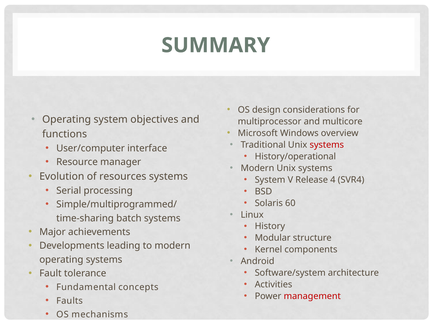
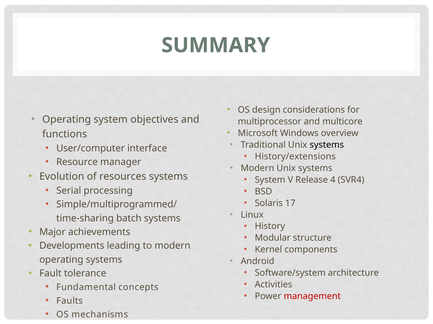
systems colour: red -> black (327, 145)
History/operational: History/operational -> History/extensions (295, 157)
60: 60 -> 17 (290, 204)
